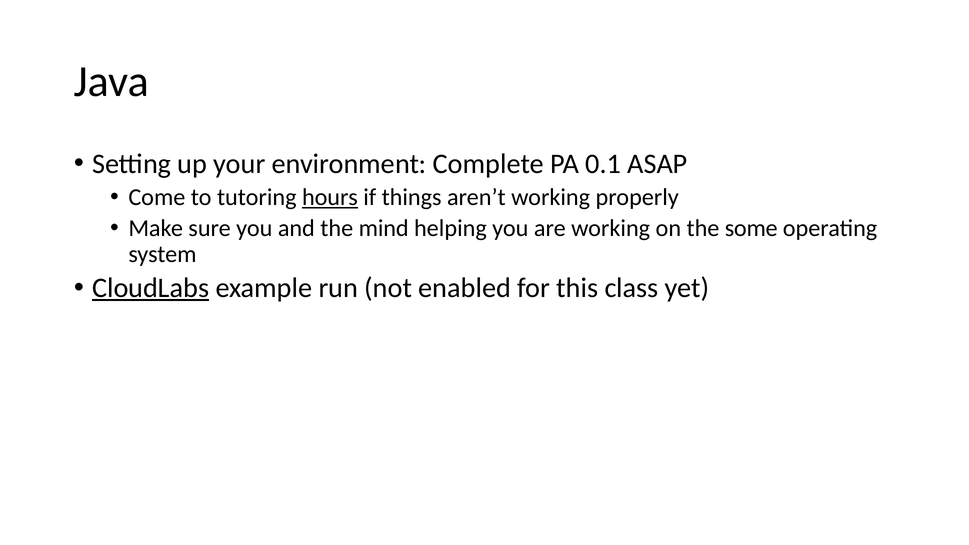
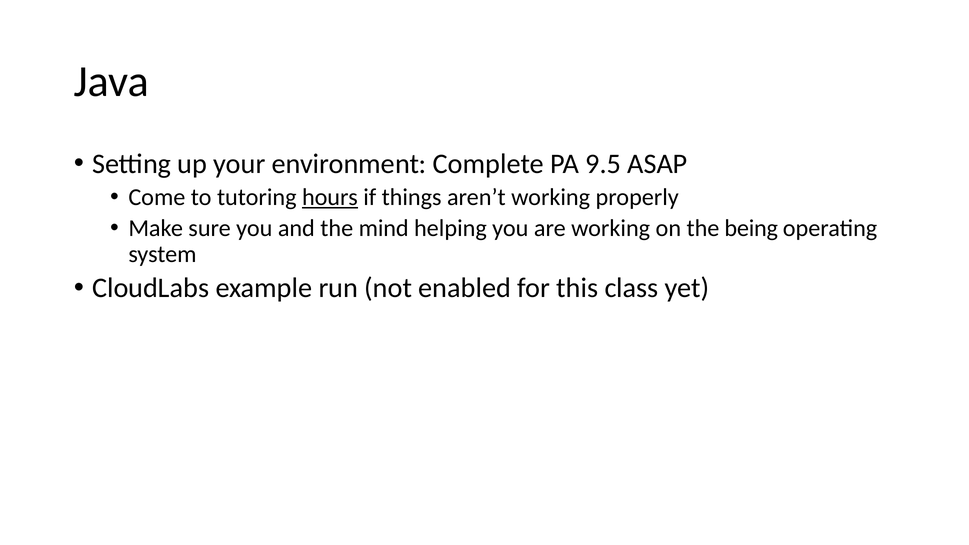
0.1: 0.1 -> 9.5 (603, 164)
some: some -> being (751, 228)
CloudLabs underline: present -> none (151, 288)
